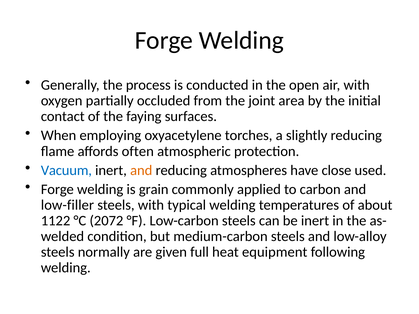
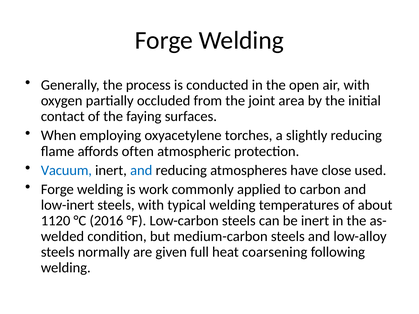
and colour: orange -> blue (141, 170)
grain: grain -> work (154, 189)
low-filler: low-filler -> low-inert (68, 205)
1122: 1122 -> 1120 (56, 221)
2072: 2072 -> 2016 (106, 221)
equipment: equipment -> coarsening (275, 252)
